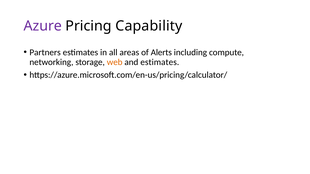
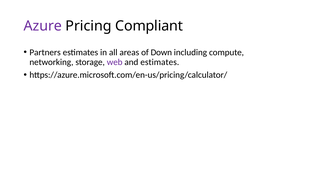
Capability: Capability -> Compliant (149, 26)
Alerts: Alerts -> Down (161, 52)
web colour: orange -> purple (115, 62)
